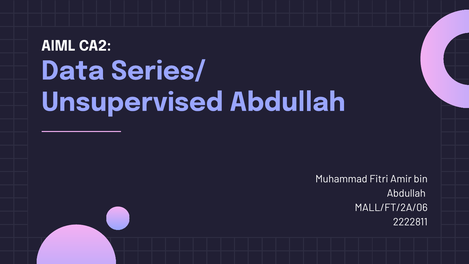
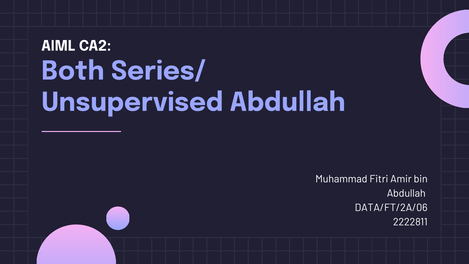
Data: Data -> Both (73, 71)
MALL/FT/2A/06: MALL/FT/2A/06 -> DATA/FT/2A/06 (391, 208)
